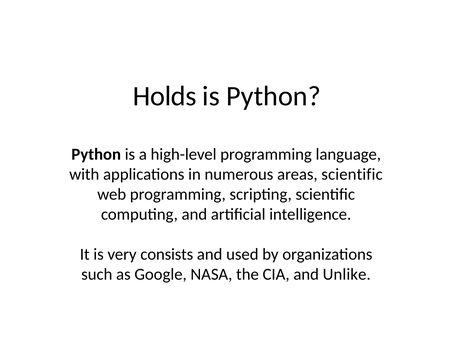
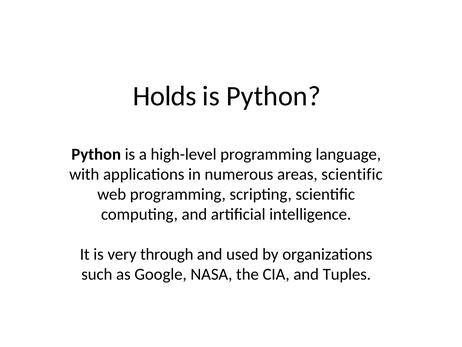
consists: consists -> through (167, 254)
Unlike: Unlike -> Tuples (347, 274)
